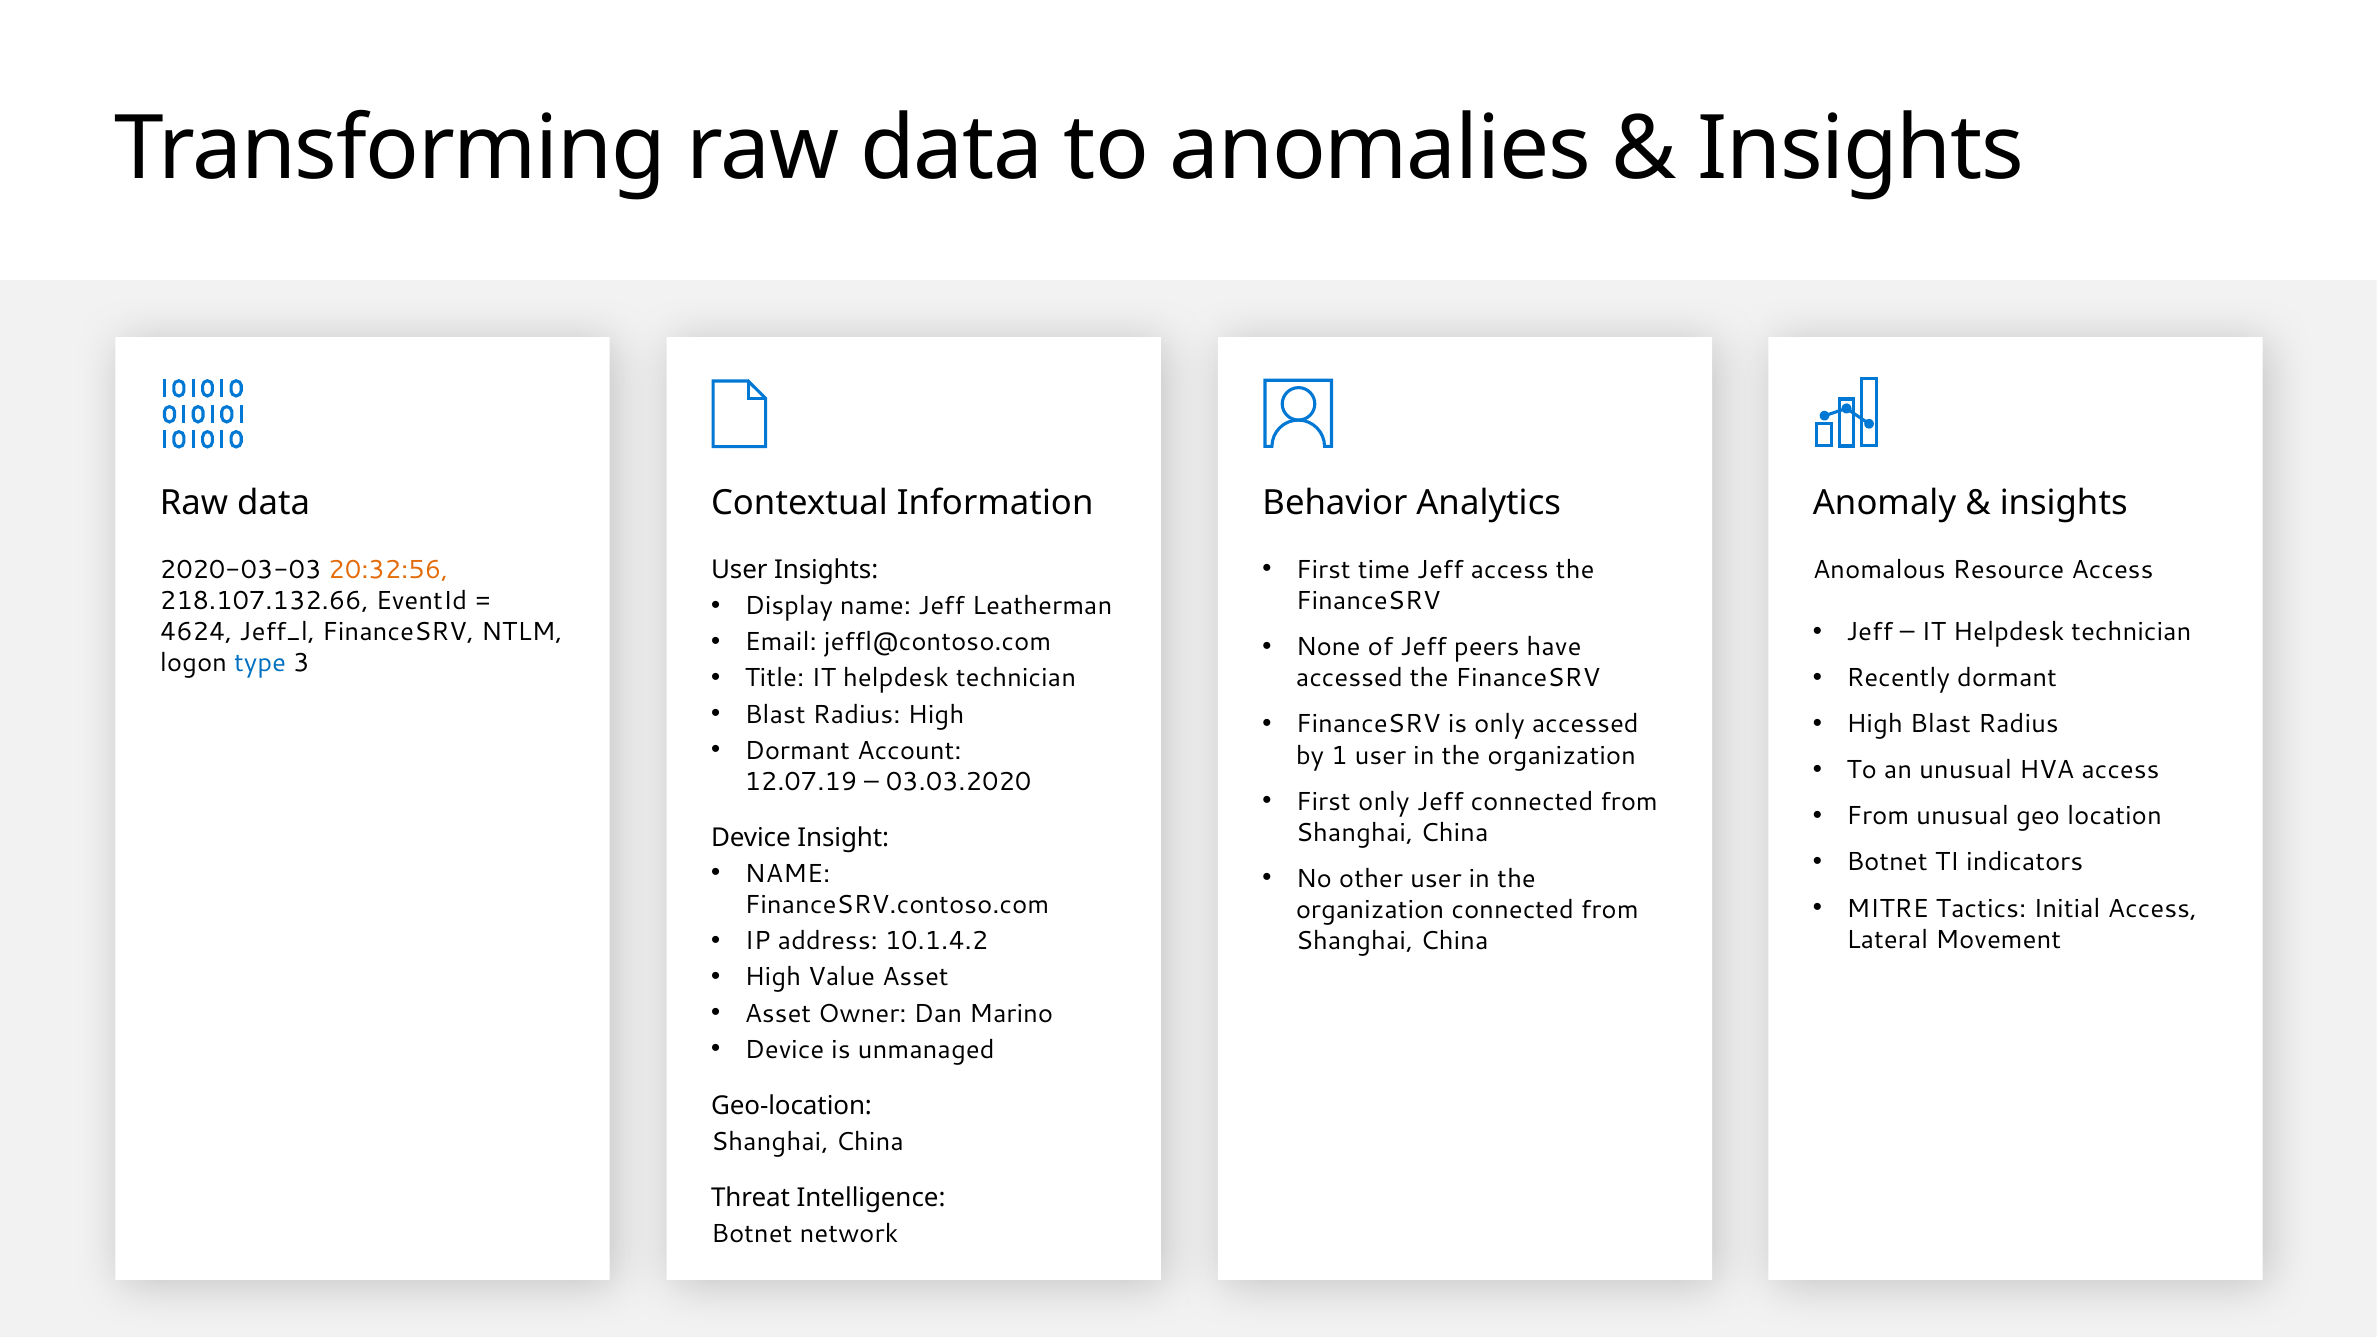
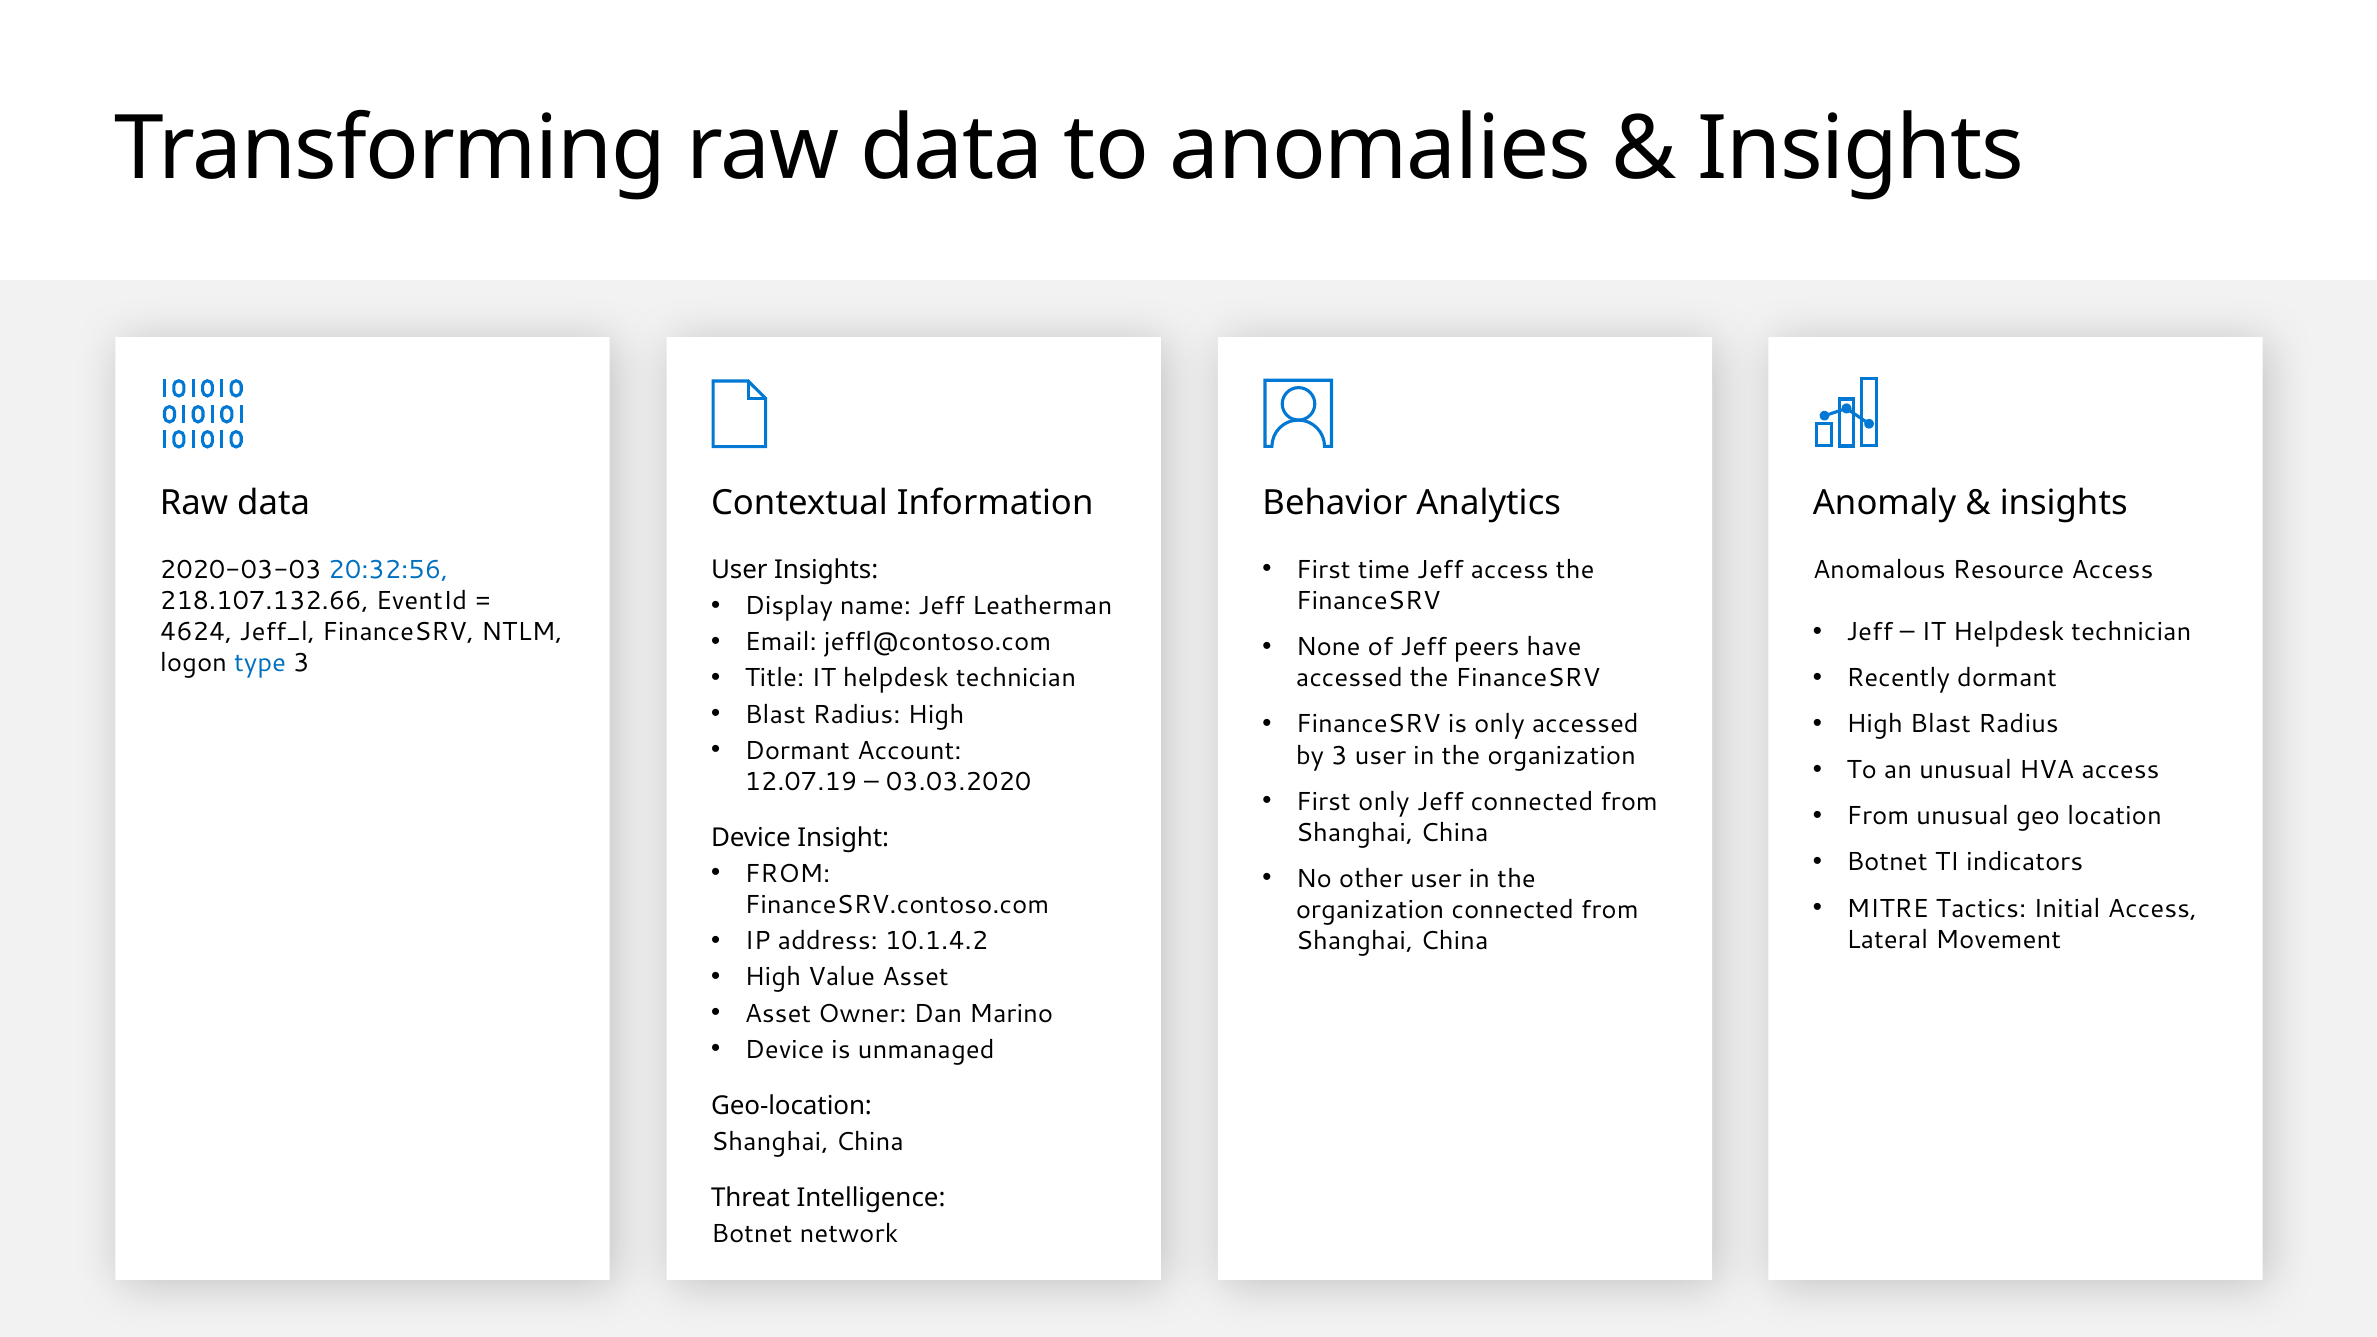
20:32:56 colour: orange -> blue (388, 570)
by 1: 1 -> 3 (1339, 755)
NAME: NAME -> FROM (787, 874)
